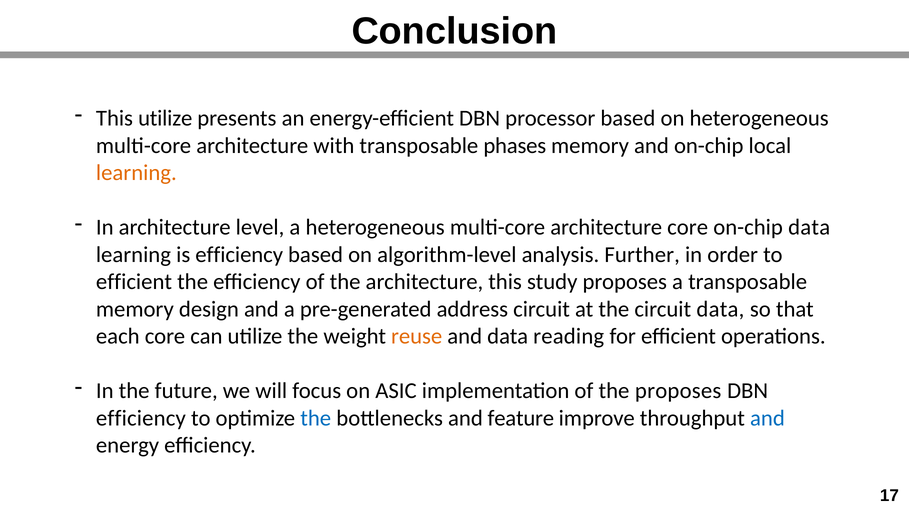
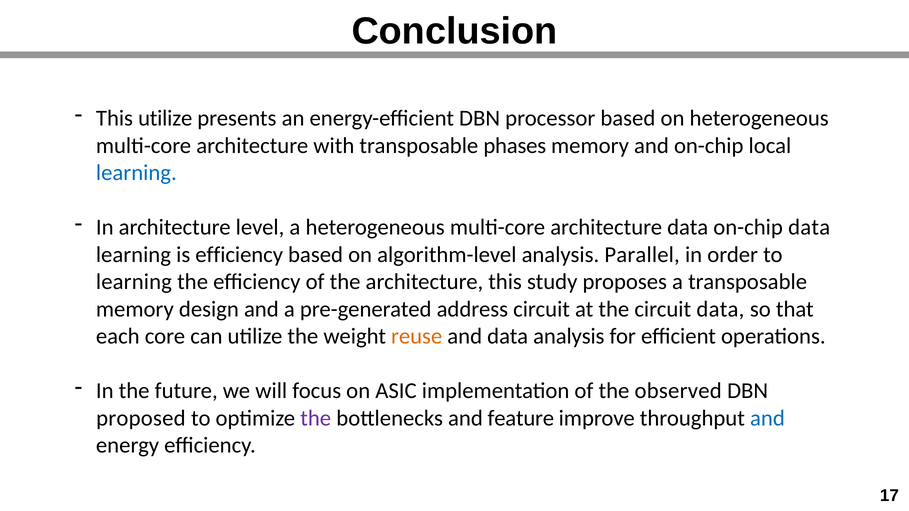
learning colour: orange -> blue (136, 173)
architecture core: core -> data (688, 228)
Further: Further -> Parallel (642, 255)
efficient: efficient -> learning (134, 282)
data reading: reading -> analysis (569, 337)
the proposes: proposes -> observed (678, 391)
efficiency: efficiency -> proposed (141, 418)
the colour: blue -> purple (316, 418)
